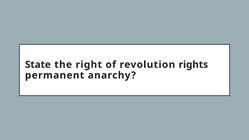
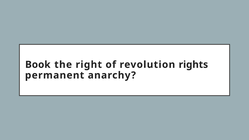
State: State -> Book (38, 65)
